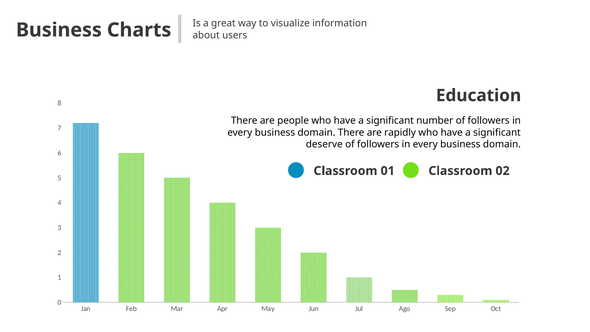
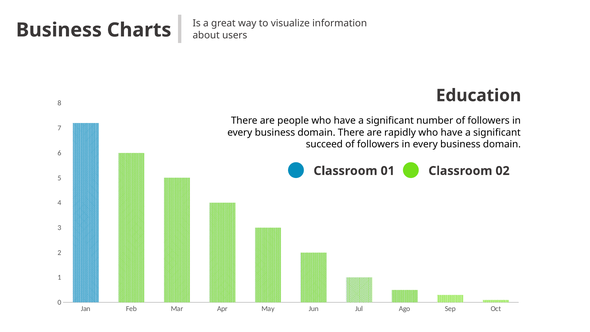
deserve: deserve -> succeed (324, 144)
